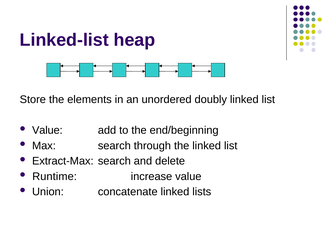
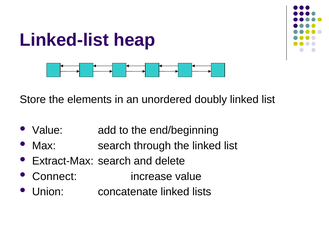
Runtime: Runtime -> Connect (55, 176)
